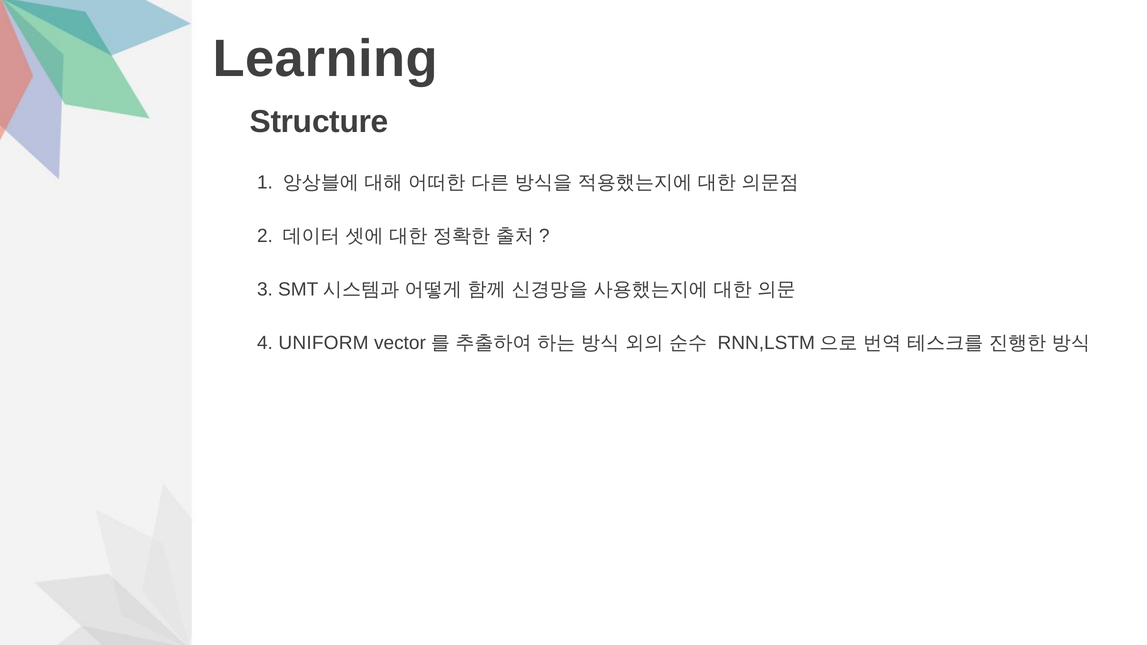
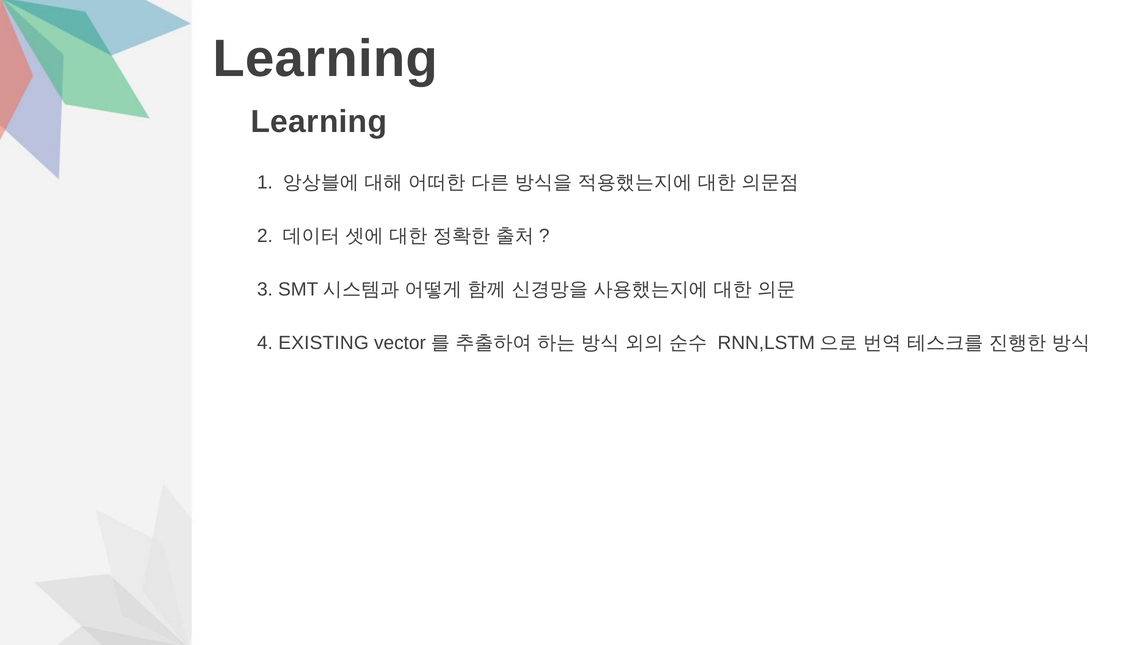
Structure: Structure -> Learning (319, 122)
UNIFORM: UNIFORM -> EXISTING (324, 343)
